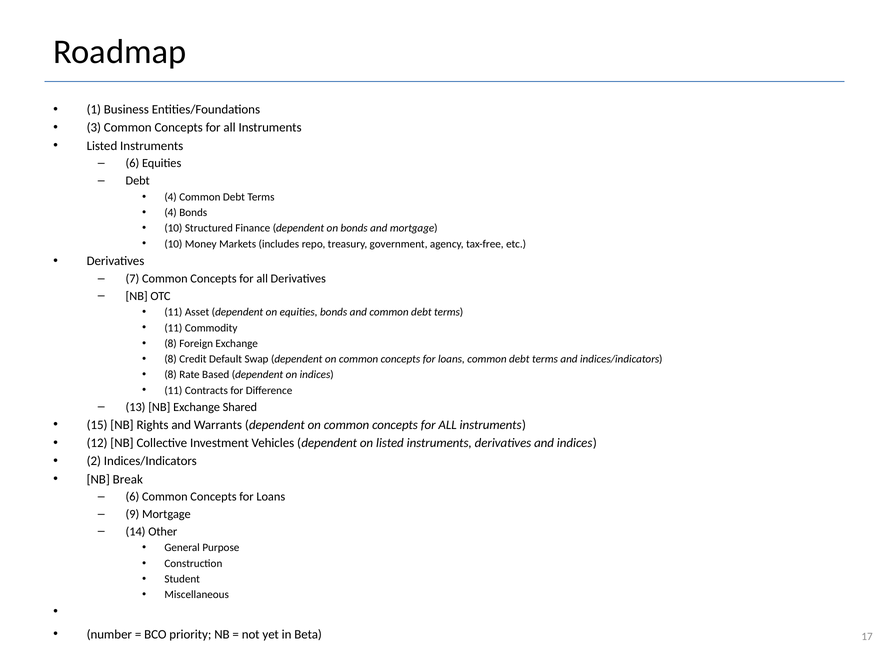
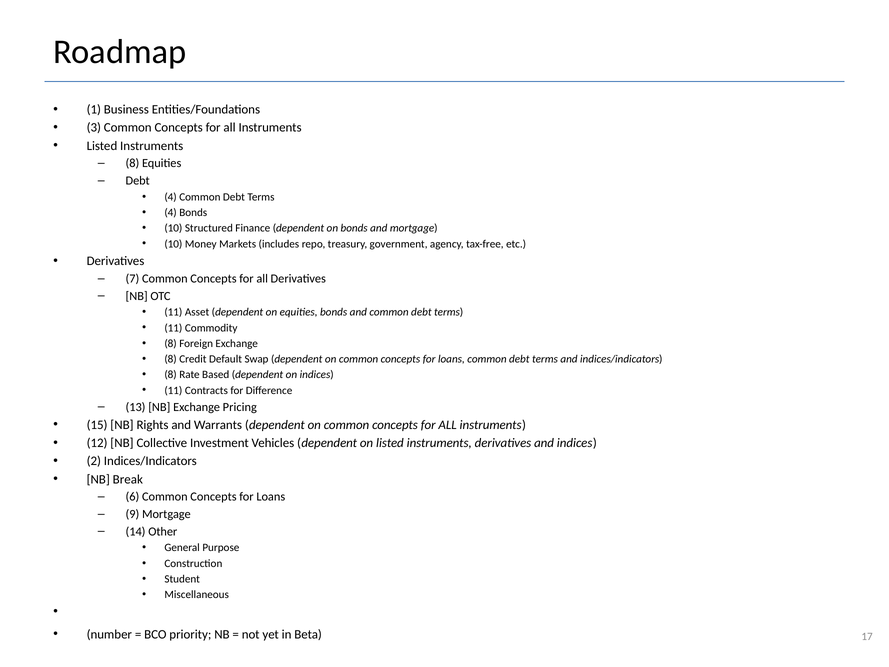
6: 6 -> 8 (132, 163)
Shared: Shared -> Pricing (240, 407)
